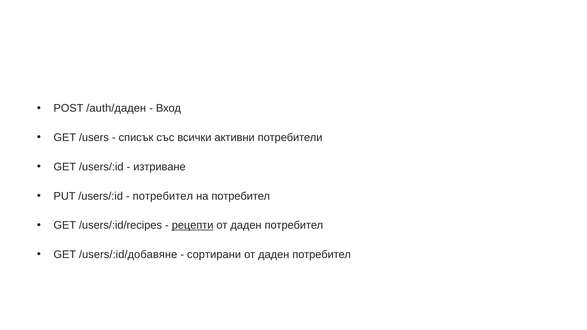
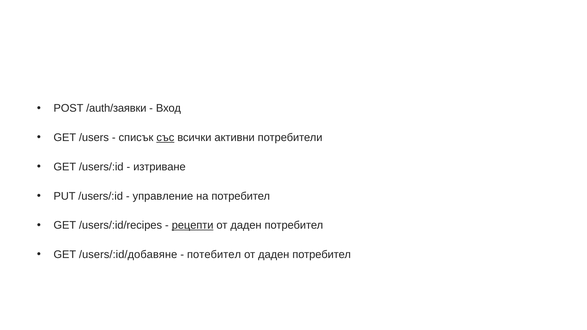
/auth/даден: /auth/даден -> /auth/заявки (116, 108)
със underline: none -> present (165, 138)
потребител: потребител -> управление (163, 196)
сортирани: сортирани -> потебител (214, 255)
